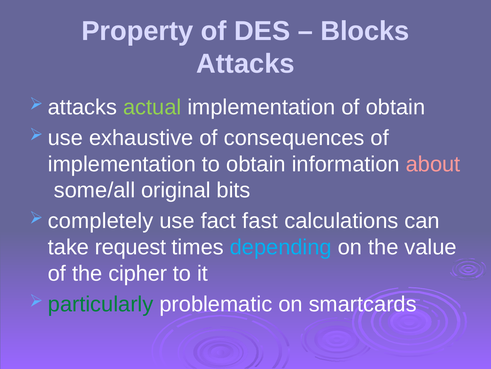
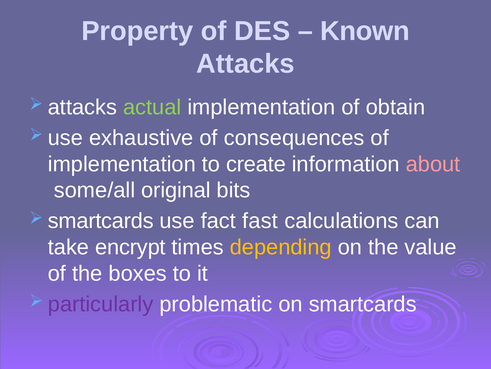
Blocks: Blocks -> Known (365, 31)
to obtain: obtain -> create (256, 164)
completely: completely -> smartcards (101, 221)
request: request -> encrypt (130, 247)
depending colour: light blue -> yellow (281, 247)
cipher: cipher -> boxes (138, 273)
particularly colour: green -> purple (101, 304)
